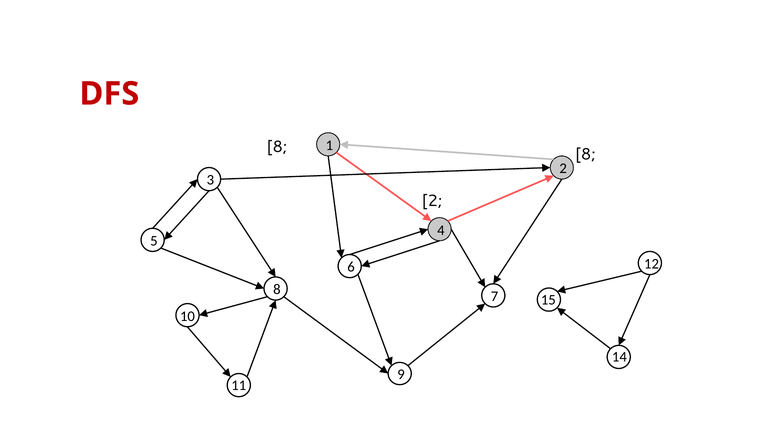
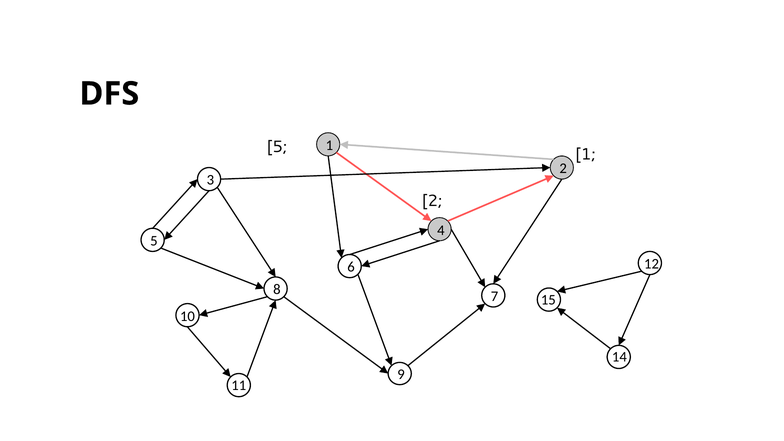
DFS colour: red -> black (109, 94)
8: 8 -> 5 (277, 147)
8: 8 -> 1 (585, 154)
